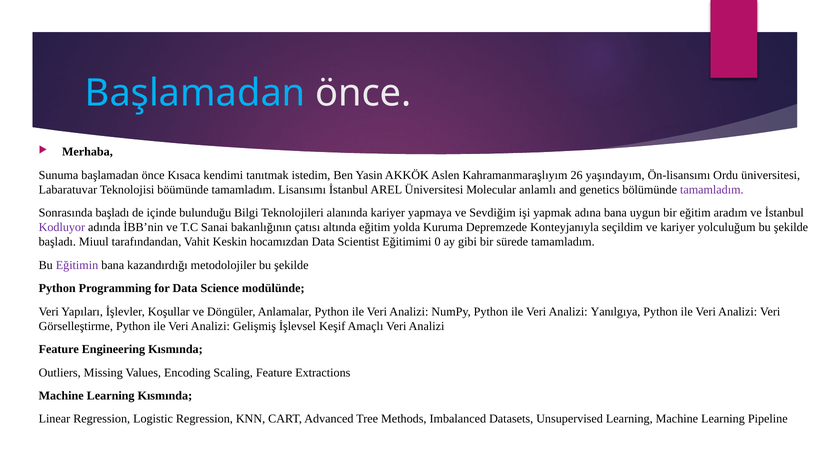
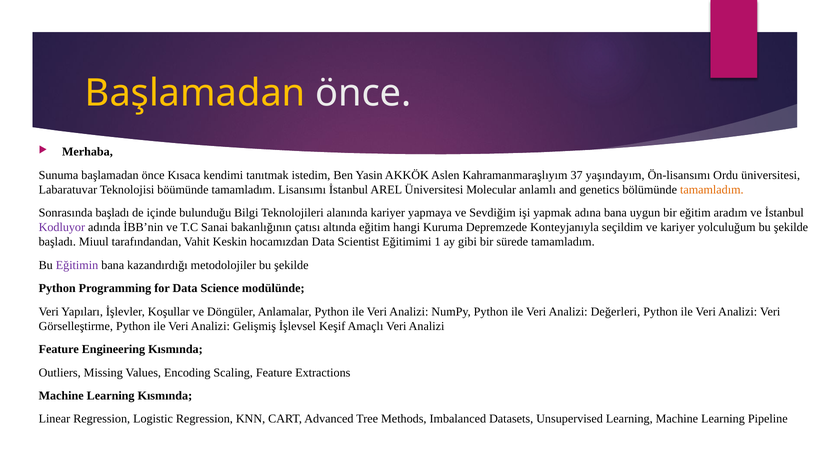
Başlamadan colour: light blue -> yellow (195, 93)
26: 26 -> 37 (577, 175)
tamamladım colour: purple -> orange (712, 190)
yolda: yolda -> hangi (407, 227)
0: 0 -> 1 (438, 242)
Yanılgıya: Yanılgıya -> Değerleri (615, 311)
